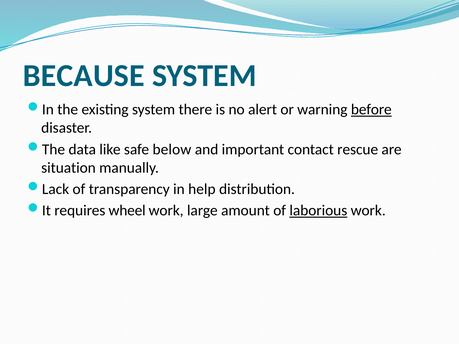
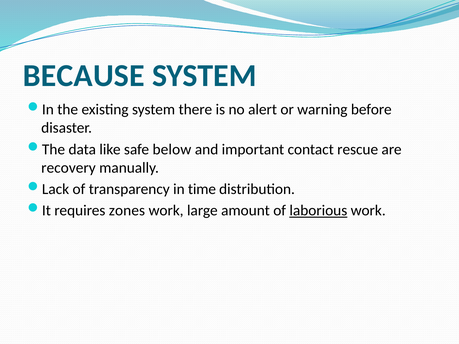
before underline: present -> none (371, 110)
situation: situation -> recovery (68, 168)
help: help -> time (202, 189)
wheel: wheel -> zones (127, 211)
